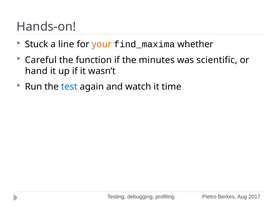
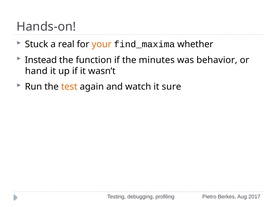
line: line -> real (66, 44)
Careful: Careful -> Instead (41, 60)
scientific: scientific -> behavior (217, 60)
test colour: blue -> orange (69, 87)
time: time -> sure (171, 87)
